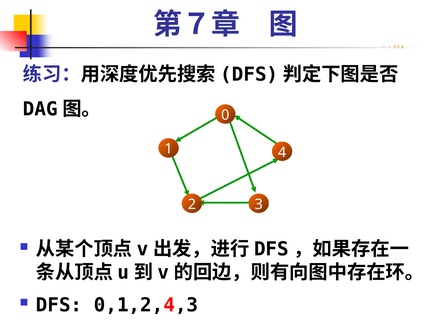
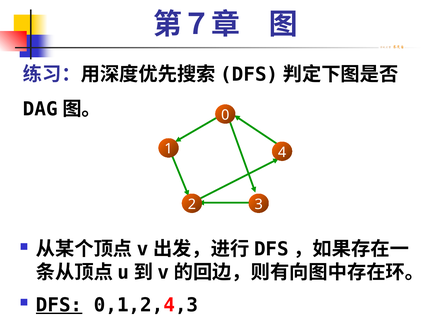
DFS underline: none -> present (59, 305)
